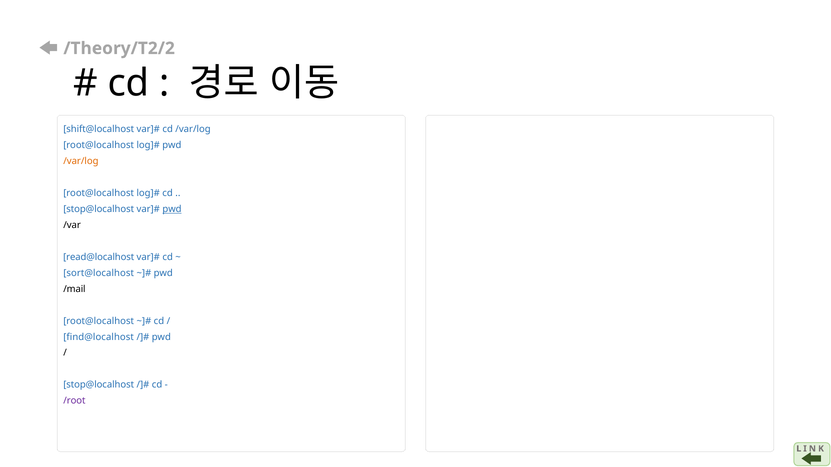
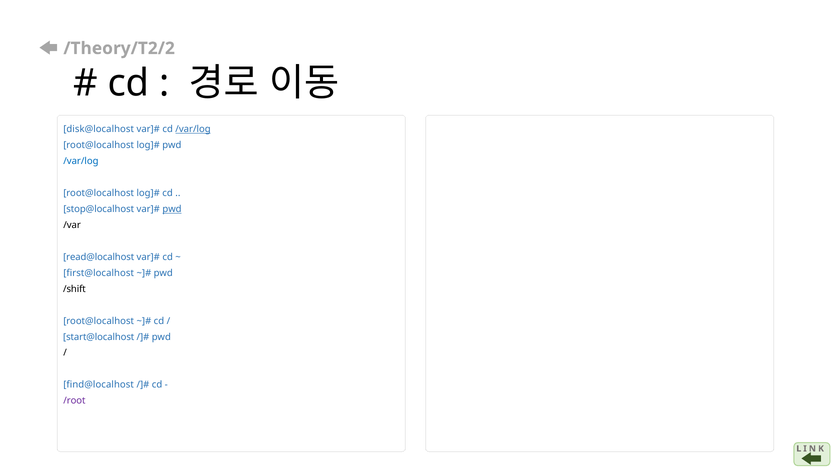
shift@localhost: shift@localhost -> disk@localhost (99, 129)
/var/log underline: none -> present (193, 129)
/var/log colour: orange -> blue (81, 161)
sort@localhost: sort@localhost -> first@localhost (99, 273)
/mail: /mail -> /shift (74, 289)
find@localhost: find@localhost -> start@localhost (99, 337)
stop@localhost: stop@localhost -> find@localhost (99, 385)
